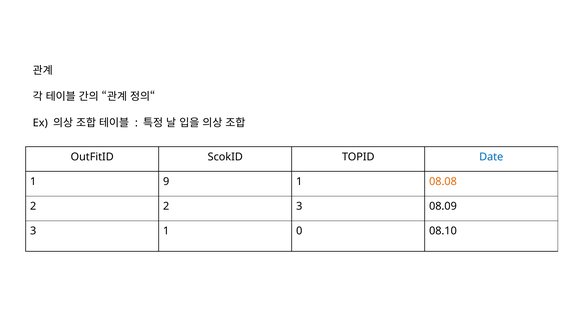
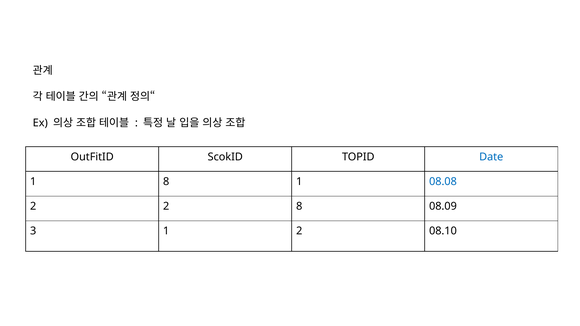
1 9: 9 -> 8 (166, 182)
08.08 colour: orange -> blue (443, 182)
2 3: 3 -> 8 (299, 206)
1 0: 0 -> 2 (299, 231)
